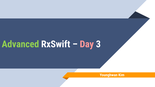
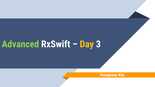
Day colour: pink -> yellow (87, 44)
